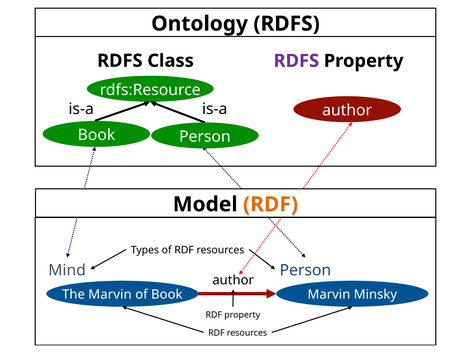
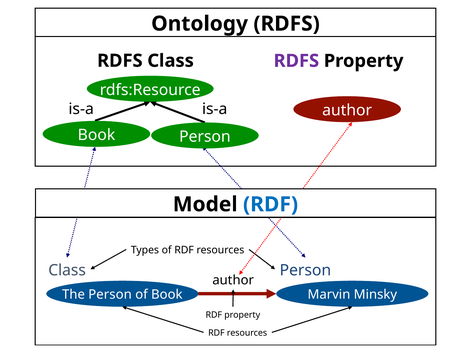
RDF colour: orange -> blue (271, 205)
Mind: Mind -> Class (67, 271)
The Marvin: Marvin -> Person (110, 295)
